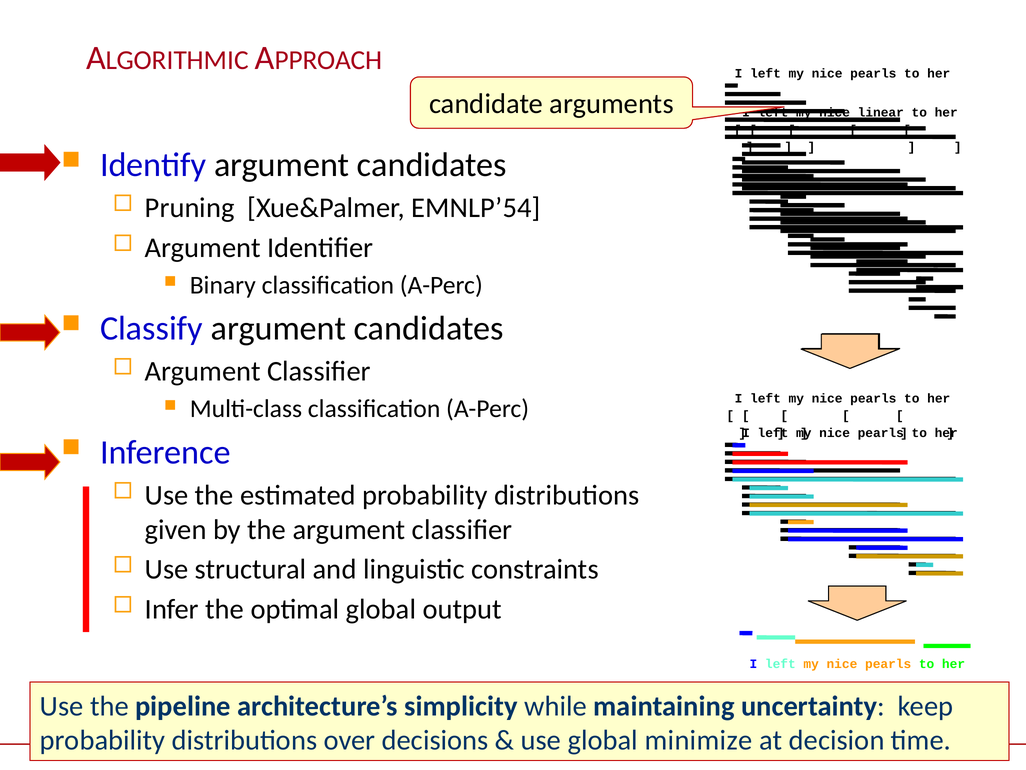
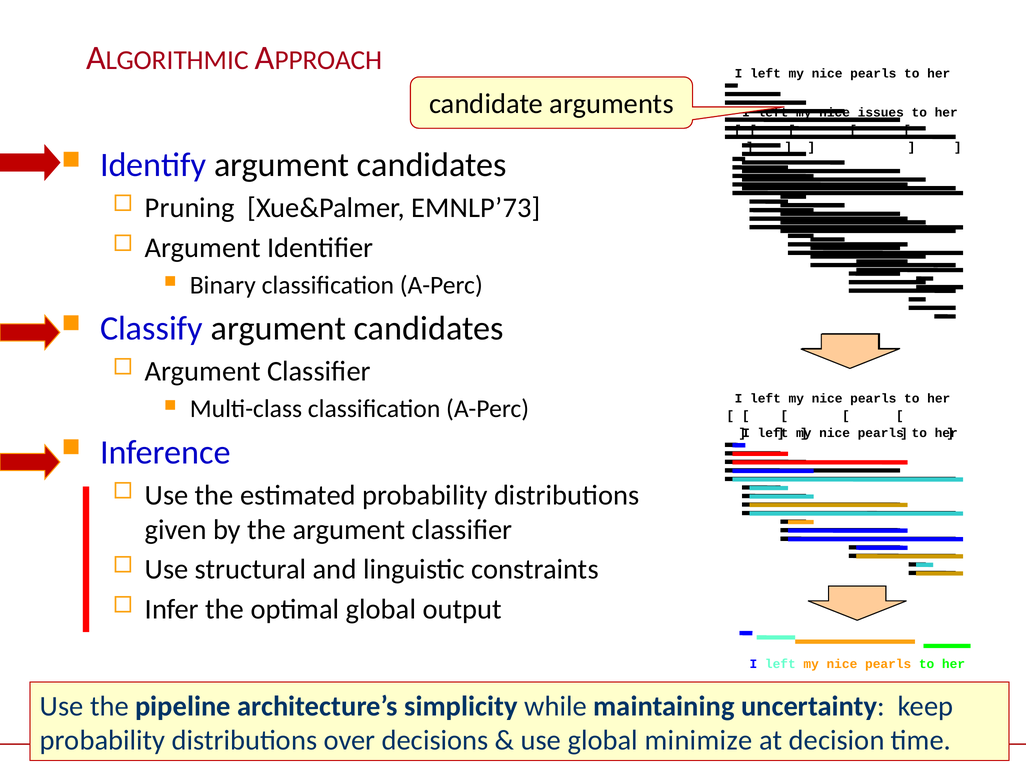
linear: linear -> issues (881, 113)
EMNLP’54: EMNLP’54 -> EMNLP’73 (476, 208)
